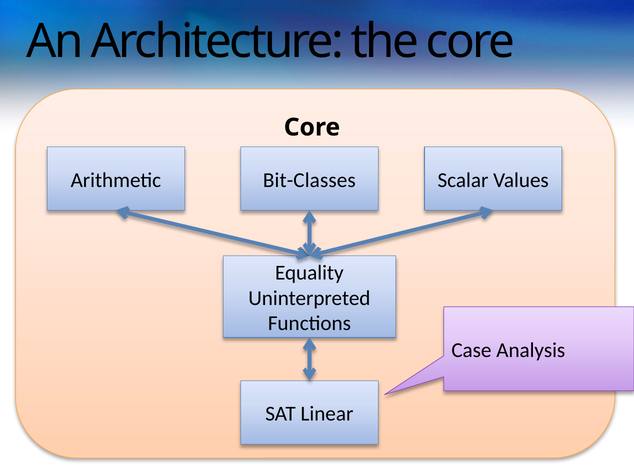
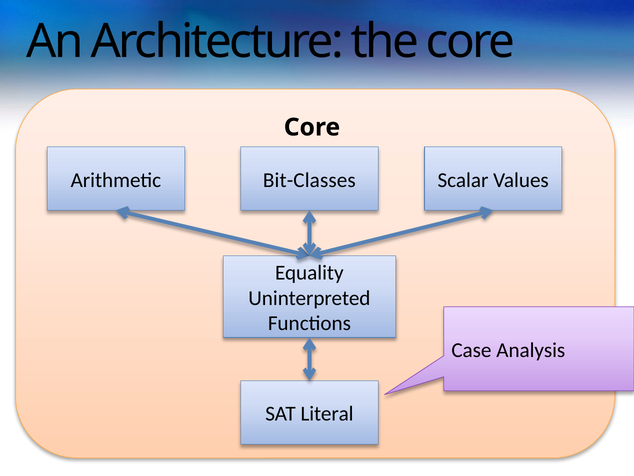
Linear: Linear -> Literal (327, 414)
